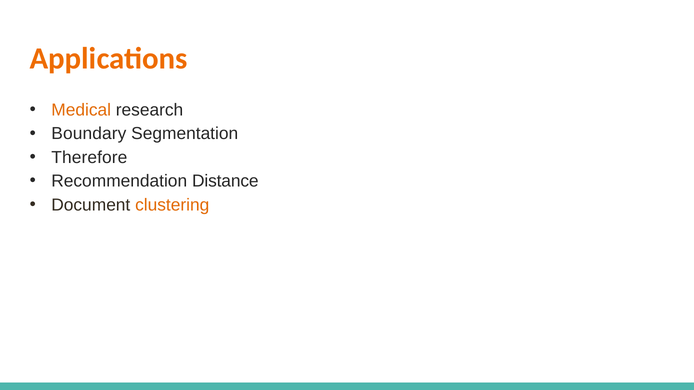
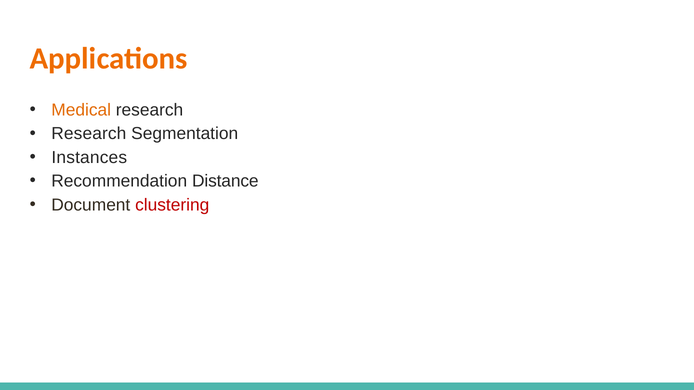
Boundary: Boundary -> Research (89, 134)
Therefore: Therefore -> Instances (89, 158)
clustering colour: orange -> red (172, 205)
